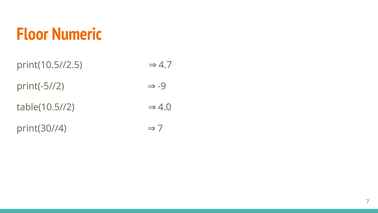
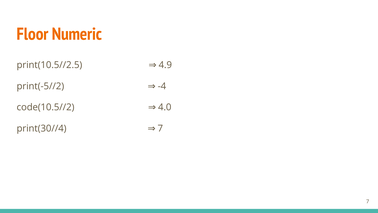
4.7: 4.7 -> 4.9 (165, 65)
-9: -9 -> -4 (162, 86)
table(10.5//2: table(10.5//2 -> code(10.5//2 (46, 107)
